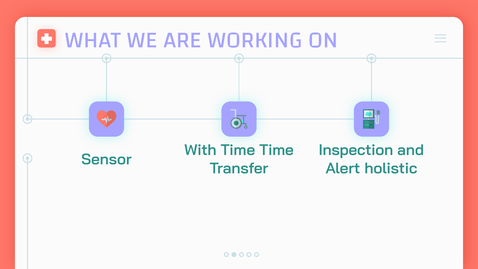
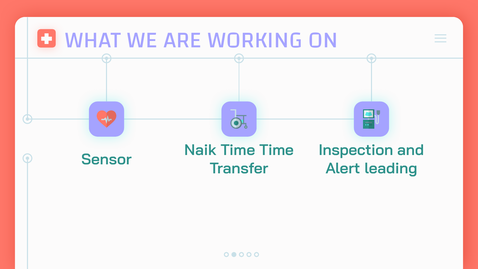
With: With -> Naik (200, 150)
holistic: holistic -> leading (391, 168)
